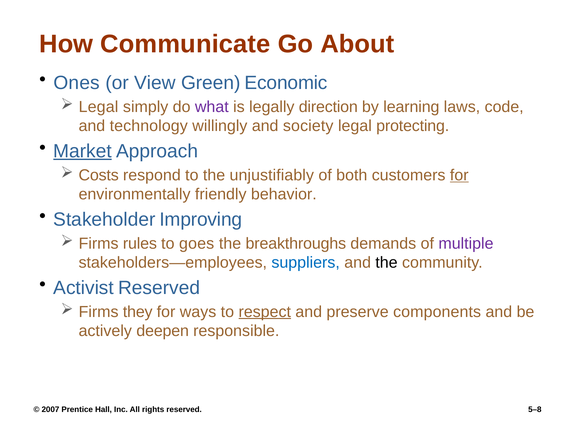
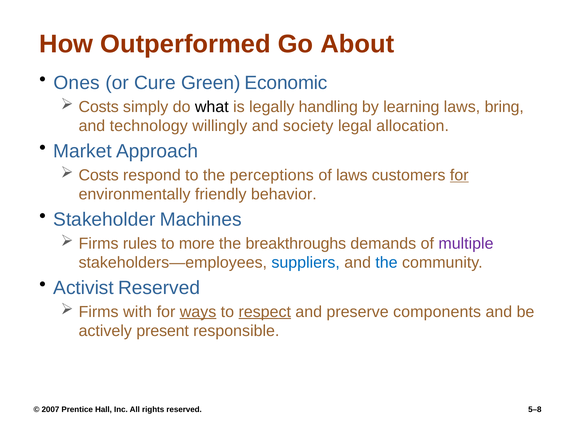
Communicate: Communicate -> Outperformed (185, 44)
View: View -> Cure (155, 83)
Legal: Legal -> Costs (99, 107)
what colour: purple -> black (212, 107)
direction: direction -> handling (328, 107)
code: code -> bring (504, 107)
protecting: protecting -> allocation (413, 126)
Market underline: present -> none (83, 151)
unjustifiably: unjustifiably -> perceptions (272, 175)
of both: both -> laws (352, 175)
Improving: Improving -> Machines (201, 220)
goes: goes -> more (197, 244)
the colour: black -> blue (386, 263)
they: they -> with (138, 312)
ways underline: none -> present (198, 312)
deepen: deepen -> present (163, 331)
